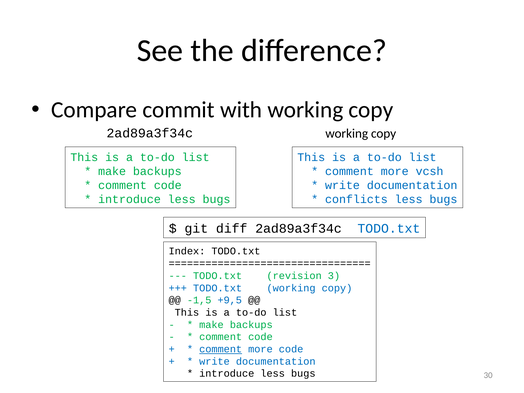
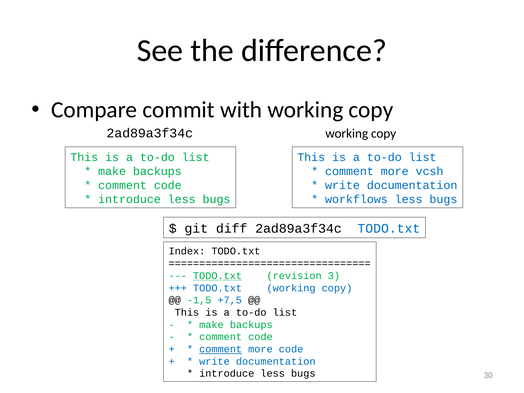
conflicts: conflicts -> workflows (356, 199)
TODO.txt underline: none -> present (218, 276)
+9,5: +9,5 -> +7,5 (230, 300)
